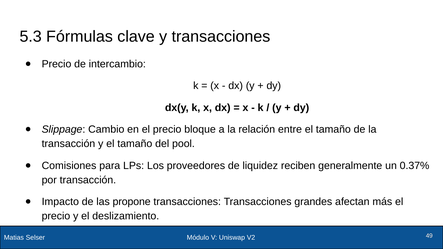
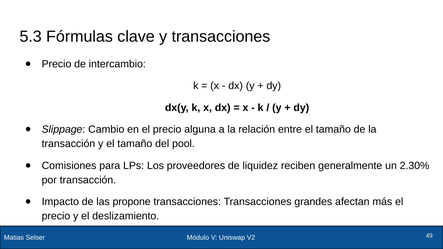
bloque: bloque -> alguna (200, 129)
0.37%: 0.37% -> 2.30% (415, 166)
